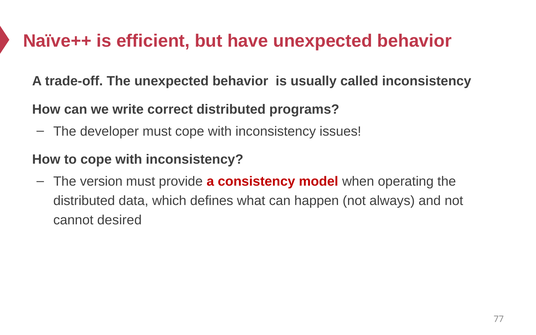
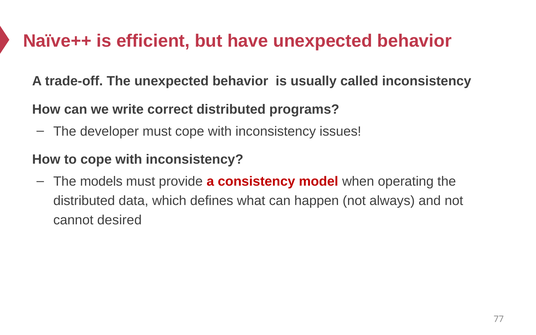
version: version -> models (101, 181)
